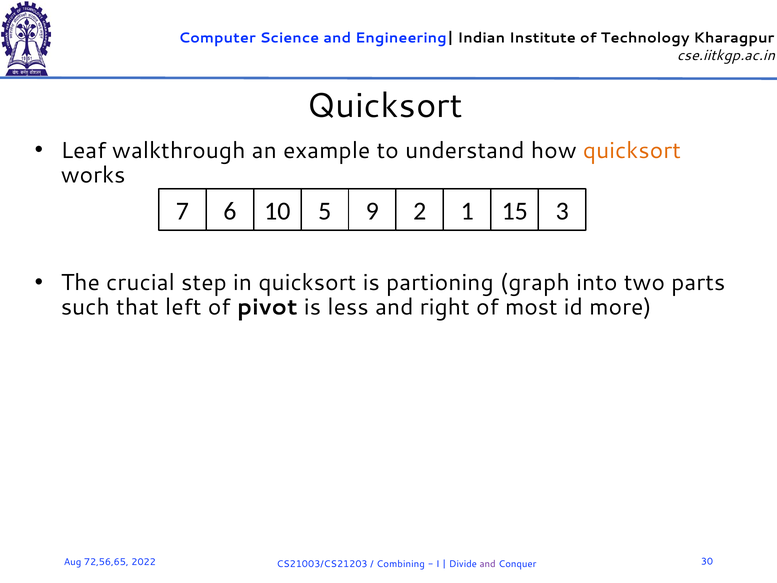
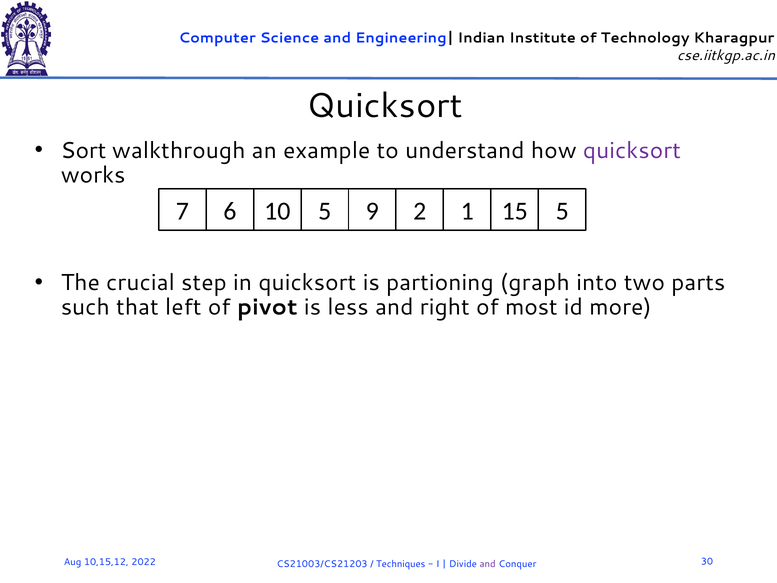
Leaf: Leaf -> Sort (83, 150)
quicksort colour: orange -> purple (632, 150)
15 3: 3 -> 5 (562, 211)
72,56,65: 72,56,65 -> 10,15,12 (106, 562)
Combining: Combining -> Techniques (401, 564)
